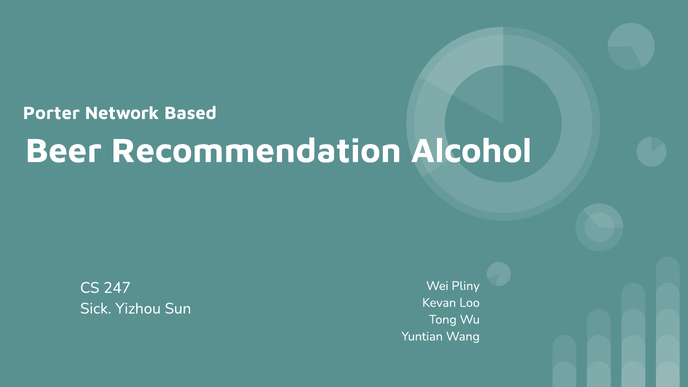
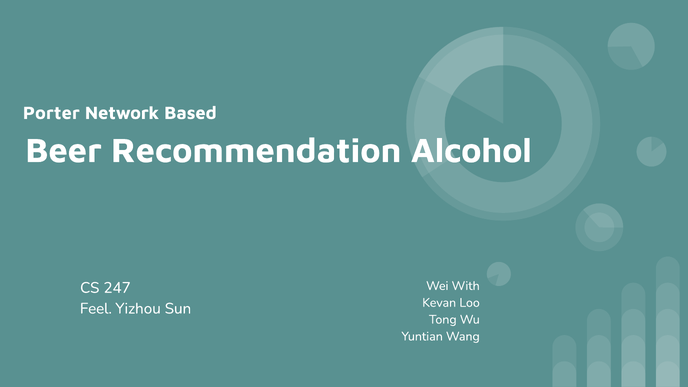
Pliny: Pliny -> With (466, 286)
Sick: Sick -> Feel (96, 309)
